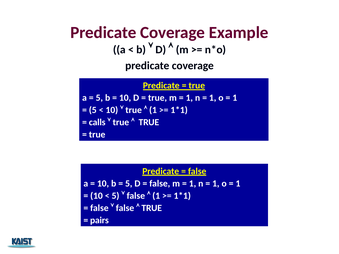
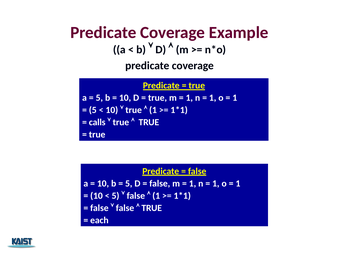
pairs: pairs -> each (99, 220)
